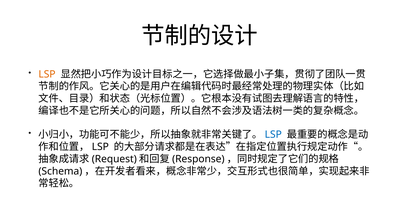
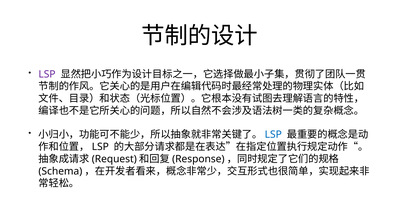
LSP colour: orange -> purple (47, 74)
